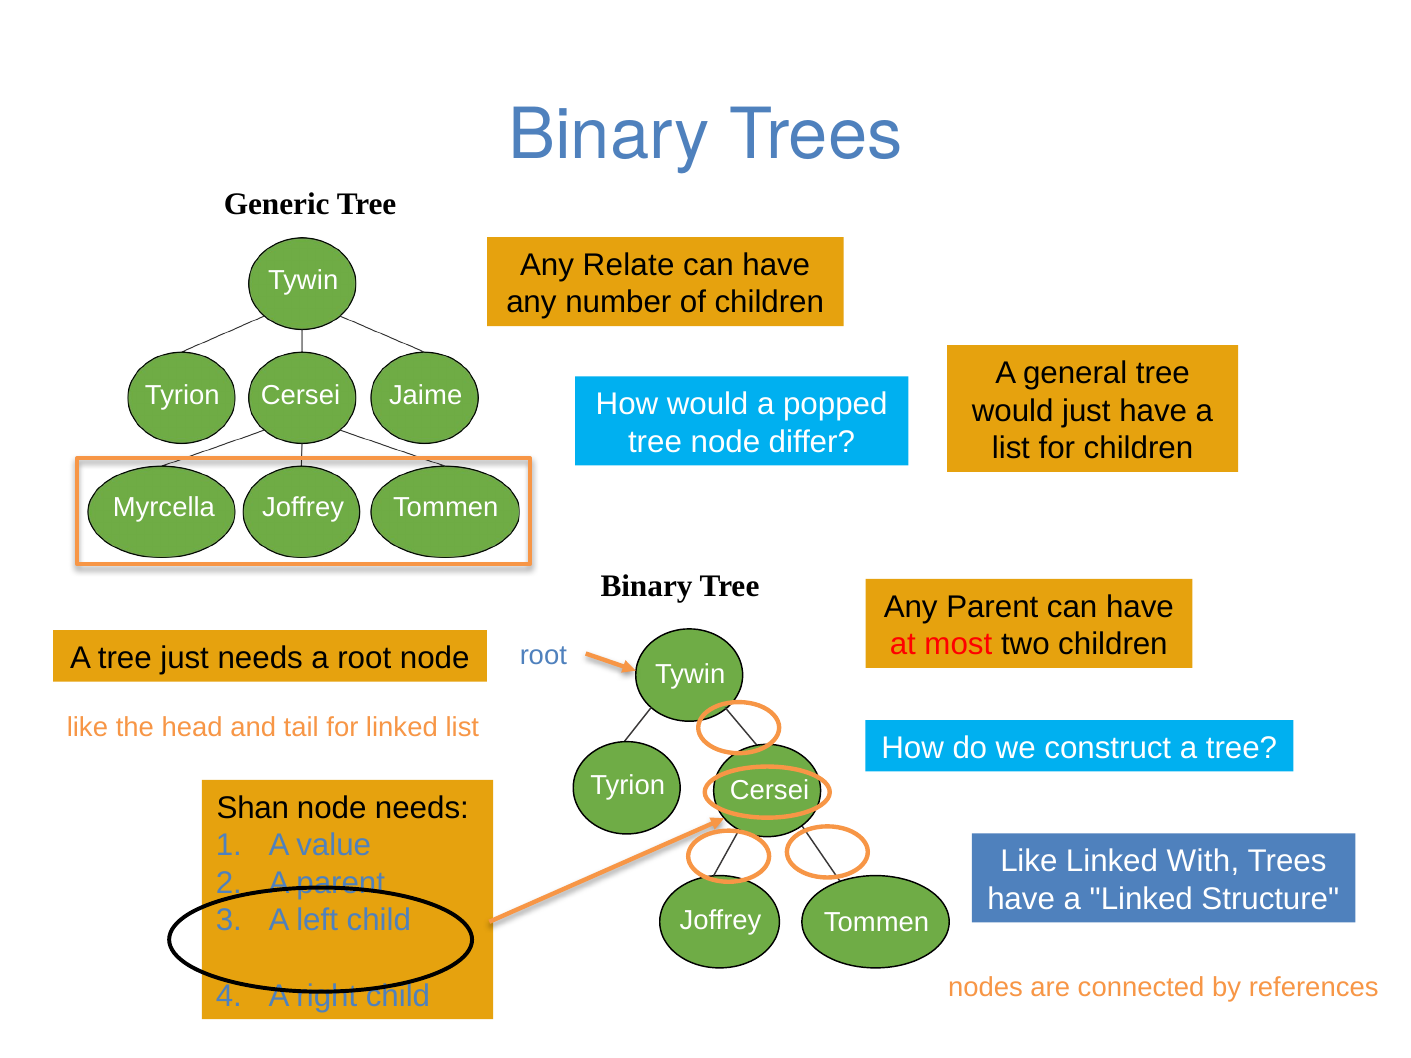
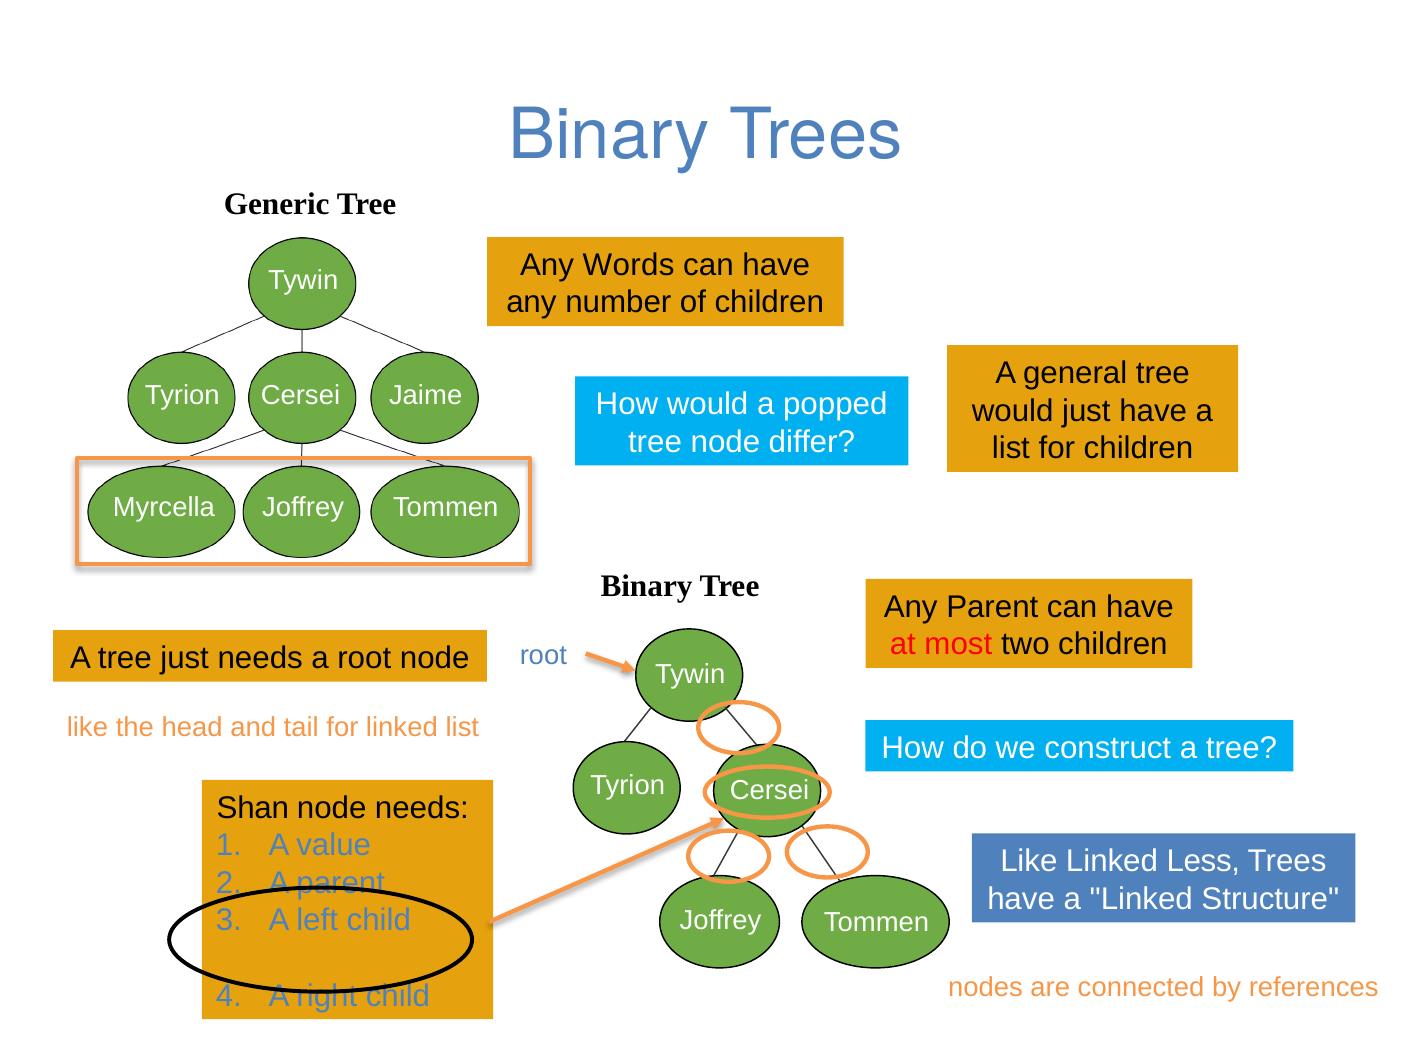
Relate: Relate -> Words (629, 265)
With: With -> Less (1203, 861)
